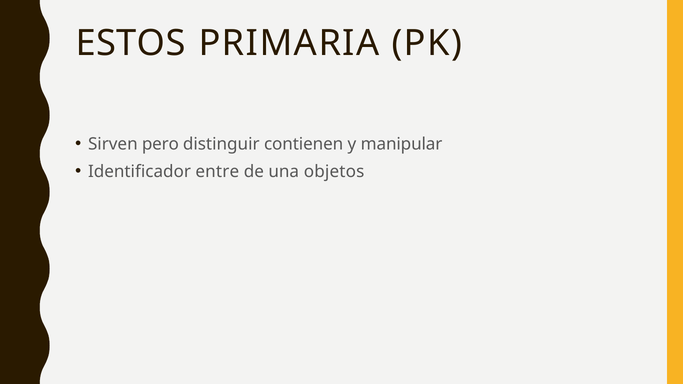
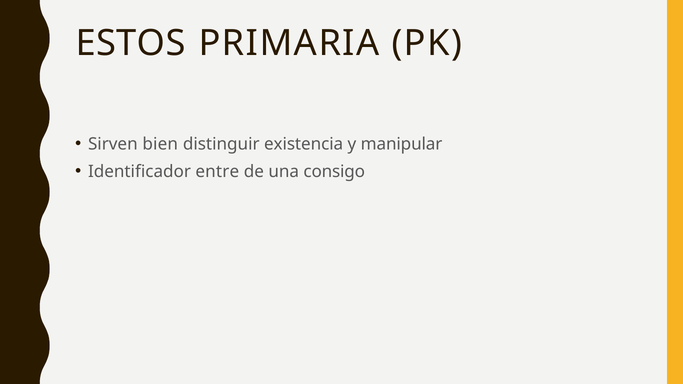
pero: pero -> bien (160, 144)
contienen: contienen -> existencia (304, 144)
objetos: objetos -> consigo (334, 172)
